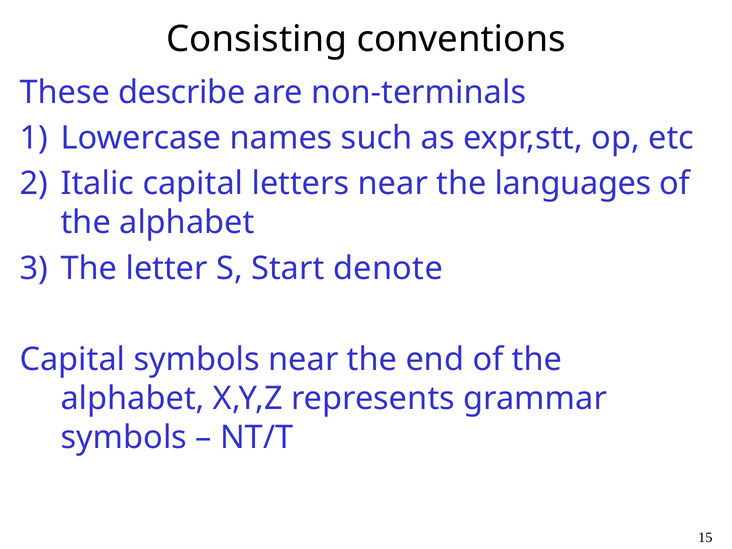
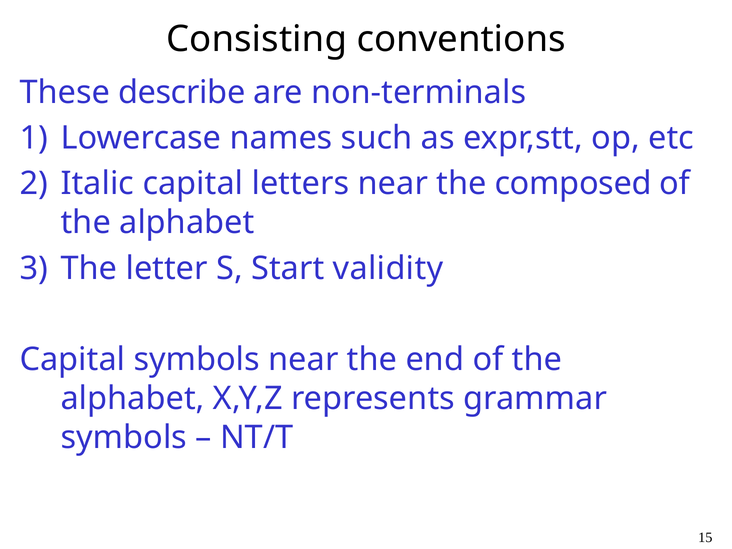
languages: languages -> composed (573, 184)
denote: denote -> validity (388, 268)
